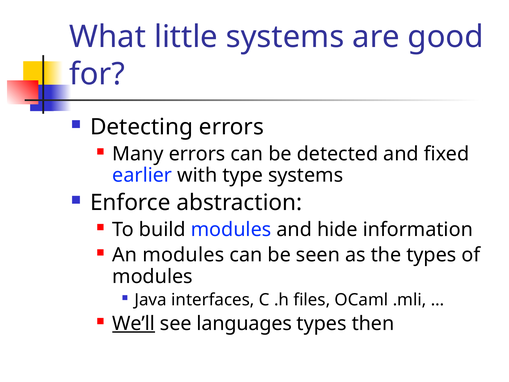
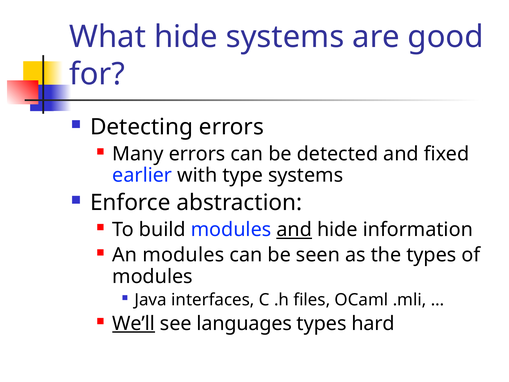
What little: little -> hide (186, 37)
and underline: none -> present (294, 230)
then: then -> hard (373, 323)
